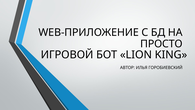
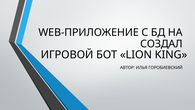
ПРОСТО: ПРОСТО -> СОЗДАЛ (161, 44)
